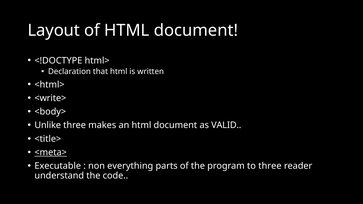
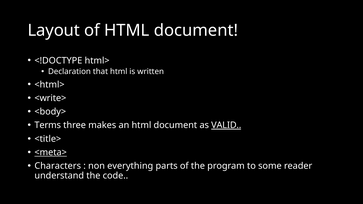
Unlike: Unlike -> Terms (48, 125)
VALID underline: none -> present (226, 125)
Executable: Executable -> Characters (58, 166)
to three: three -> some (270, 166)
